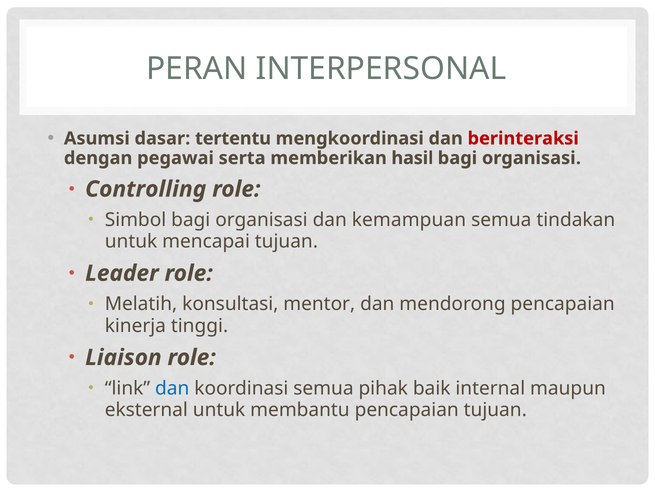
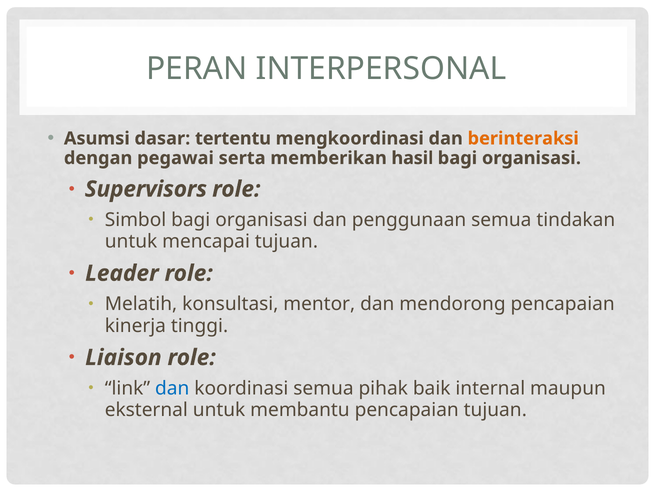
berinteraksi colour: red -> orange (523, 139)
Controlling: Controlling -> Supervisors (146, 189)
kemampuan: kemampuan -> penggunaan (409, 220)
